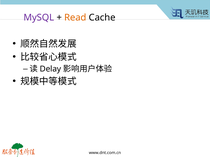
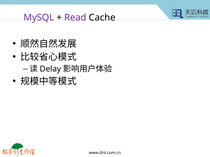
Read colour: orange -> purple (75, 18)
